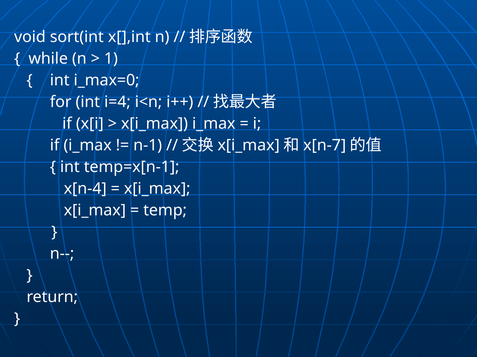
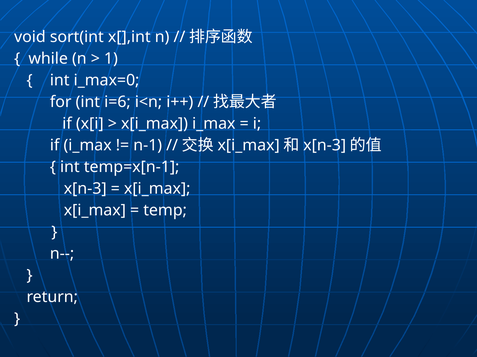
i=4: i=4 -> i=6 (117, 102)
x[n-7: x[n-7 -> x[n-3 (325, 146)
x[n-4: x[n-4 -> x[n-3 (85, 189)
